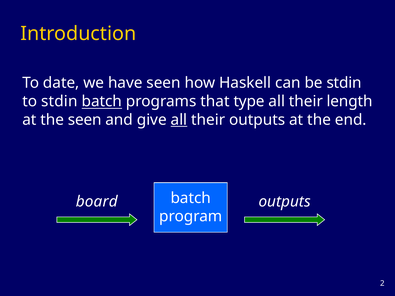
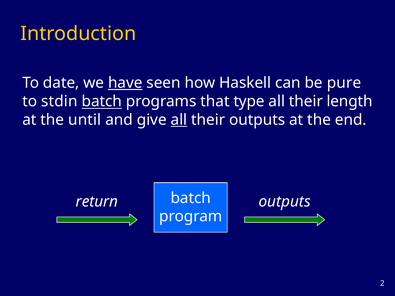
have underline: none -> present (125, 83)
be stdin: stdin -> pure (344, 83)
the seen: seen -> until (85, 120)
board: board -> return (97, 202)
